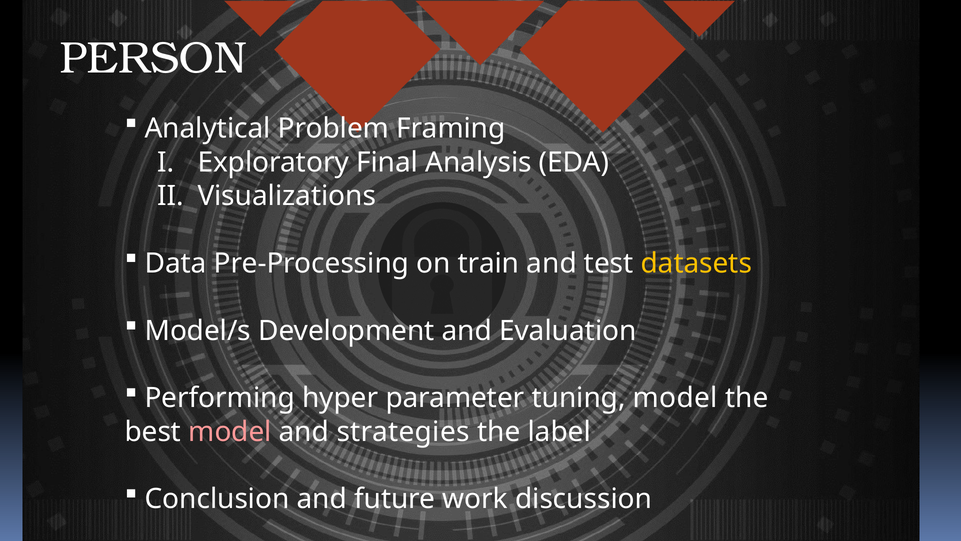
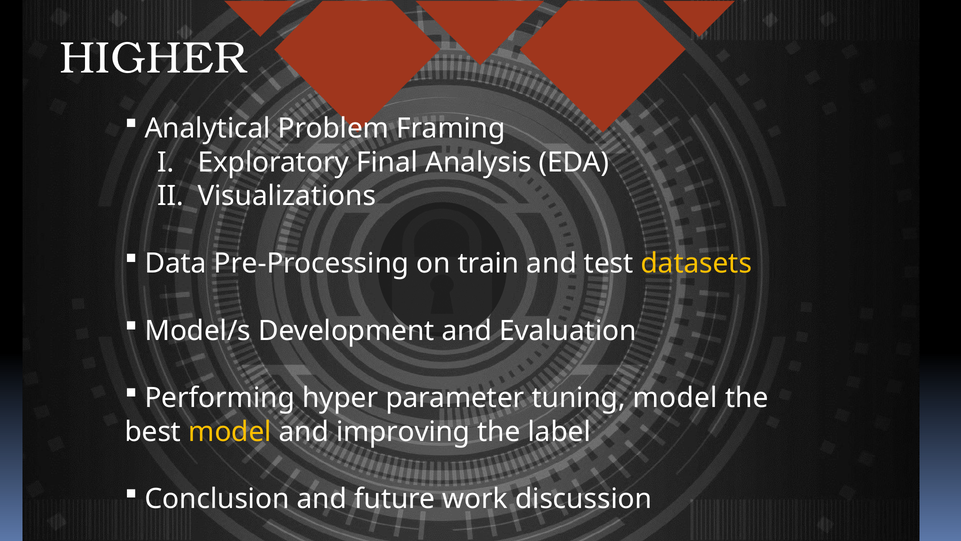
PERSON: PERSON -> HIGHER (153, 58)
model colour: pink -> yellow (230, 432)
strategies: strategies -> improving (403, 432)
